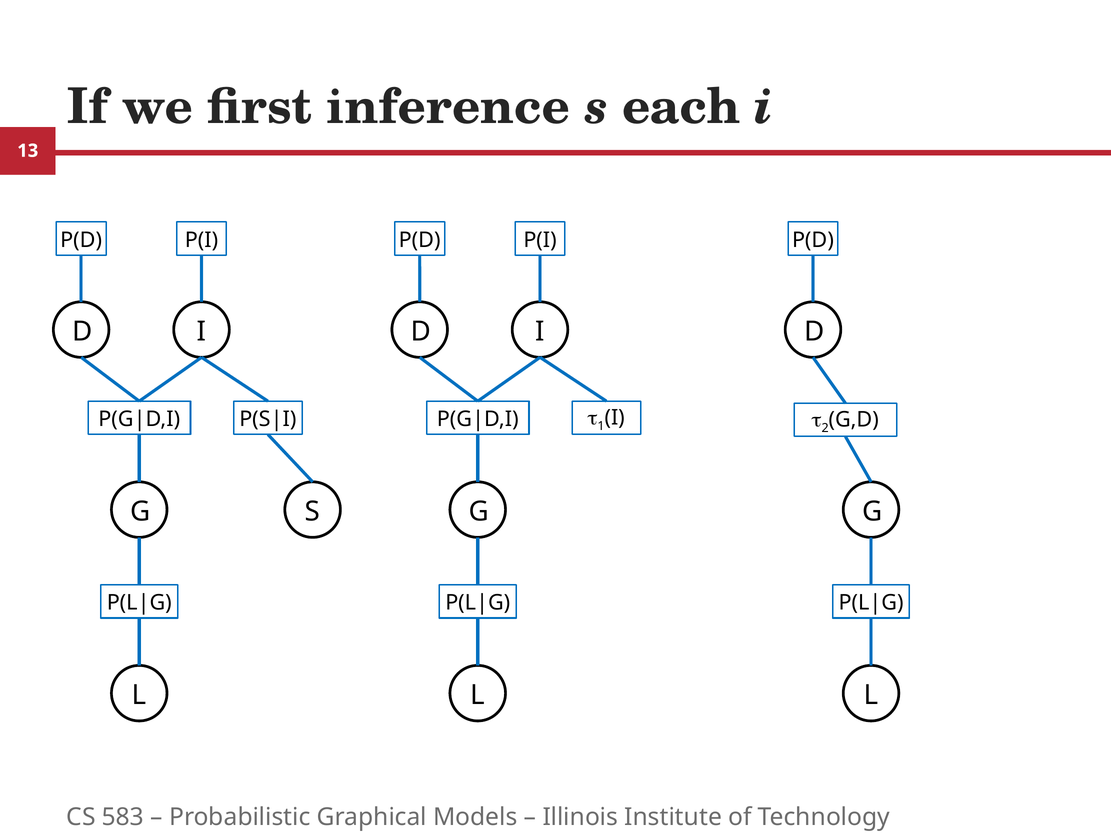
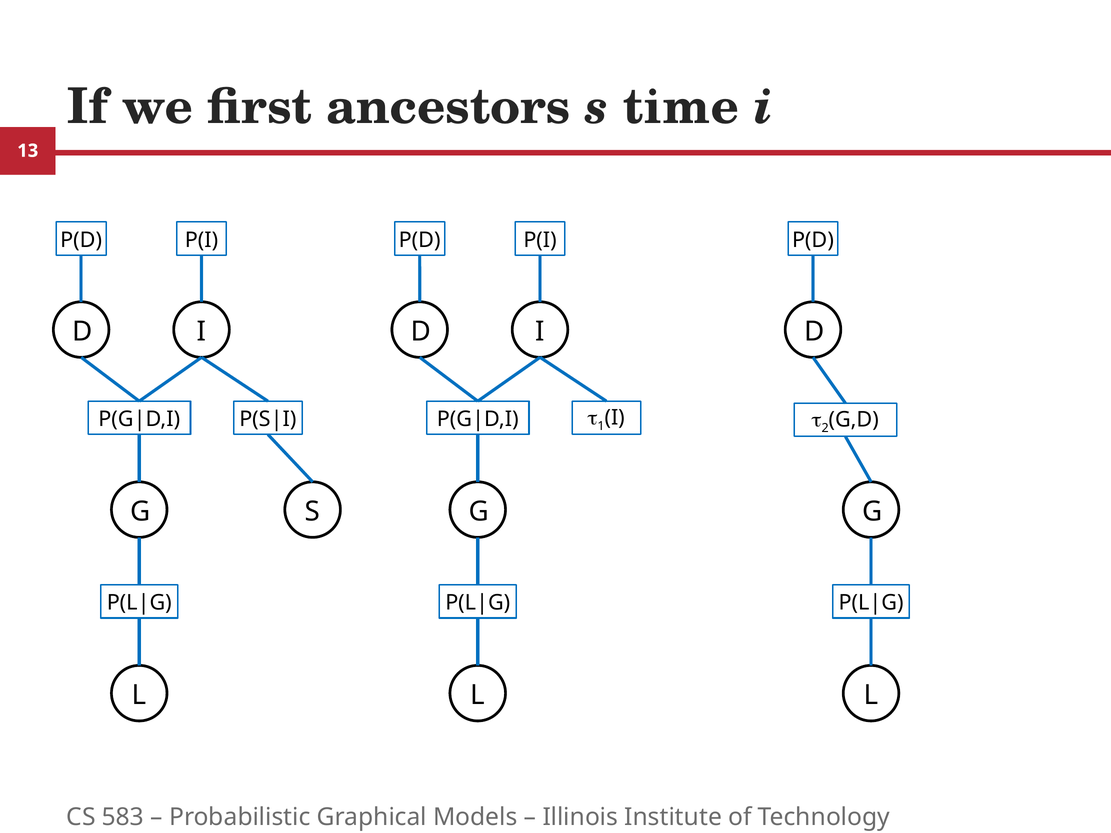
inference: inference -> ancestors (448, 107)
each: each -> time (681, 107)
